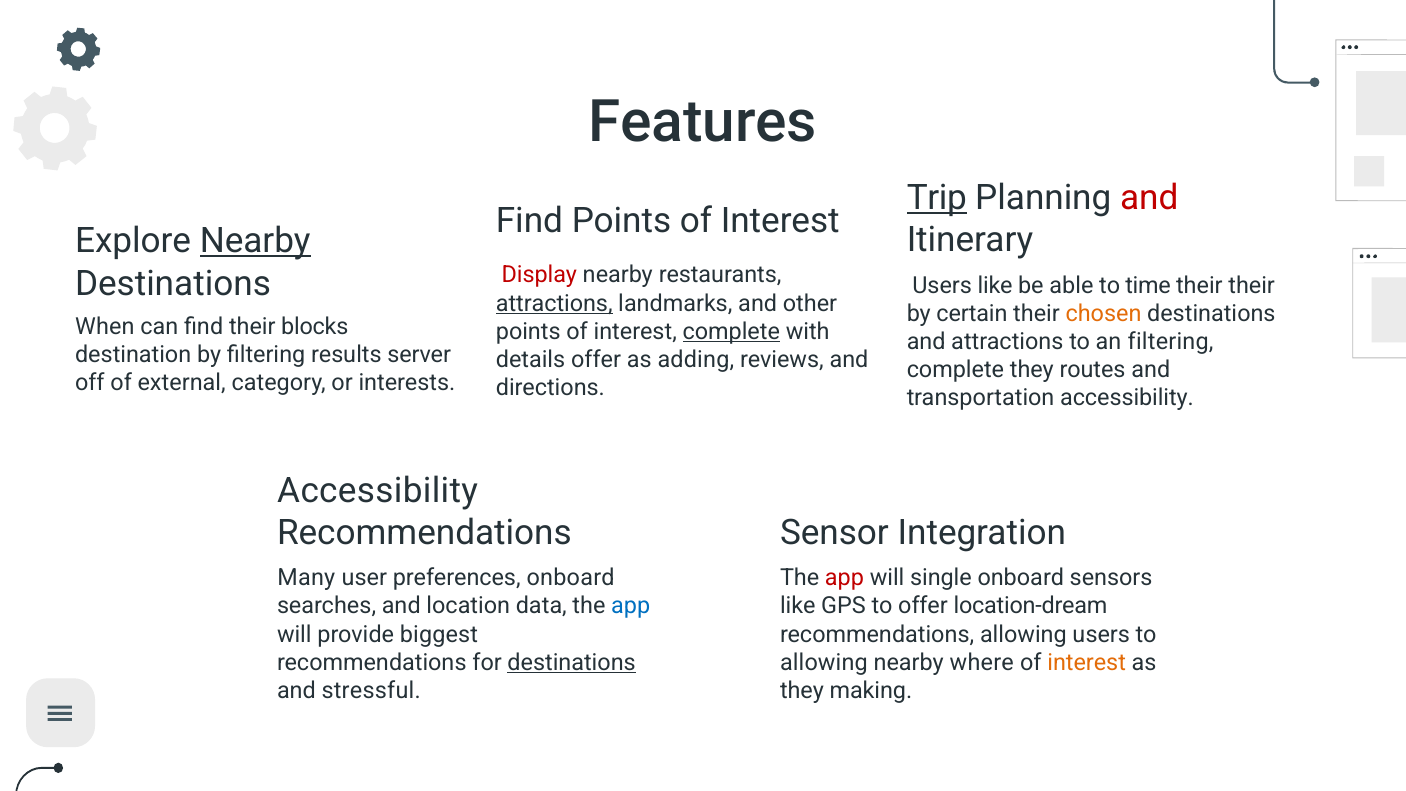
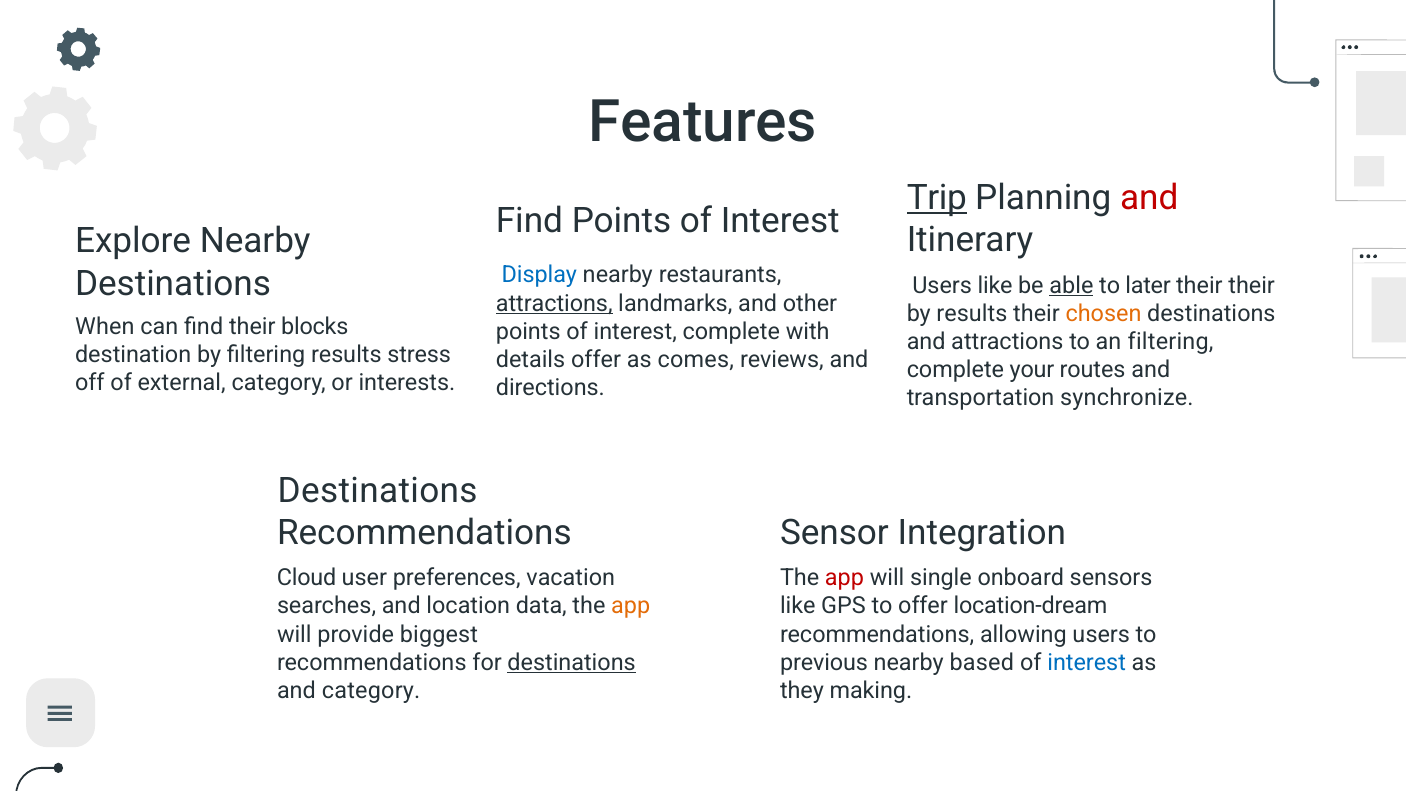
Nearby underline: present -> none (255, 241)
Display colour: red -> blue (539, 275)
able underline: none -> present (1071, 286)
time: time -> later (1148, 286)
by certain: certain -> results (972, 314)
complete underline: present -> none (731, 331)
server: server -> stress (419, 355)
adding: adding -> comes (696, 359)
complete they: they -> your (1032, 370)
transportation accessibility: accessibility -> synchronize (1127, 398)
Accessibility: Accessibility -> Destinations (378, 490)
Many: Many -> Cloud (307, 578)
preferences onboard: onboard -> vacation (571, 578)
app colour: blue -> orange (631, 606)
allowing: allowing -> previous (824, 662)
where: where -> based (982, 662)
interest colour: orange -> blue (1087, 662)
and stressful: stressful -> category (371, 690)
